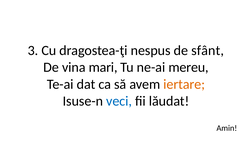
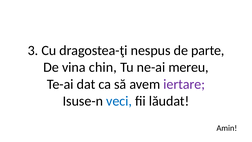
sfânt: sfânt -> parte (208, 50)
mari: mari -> chin (103, 67)
iertare colour: orange -> purple (184, 84)
